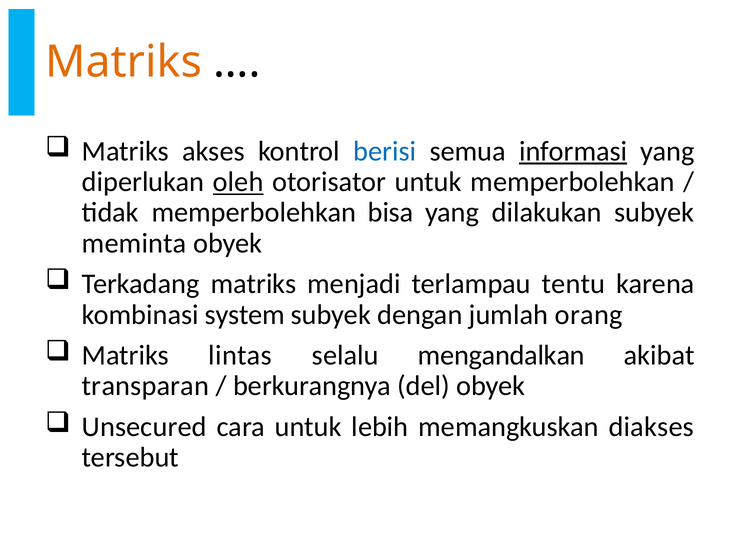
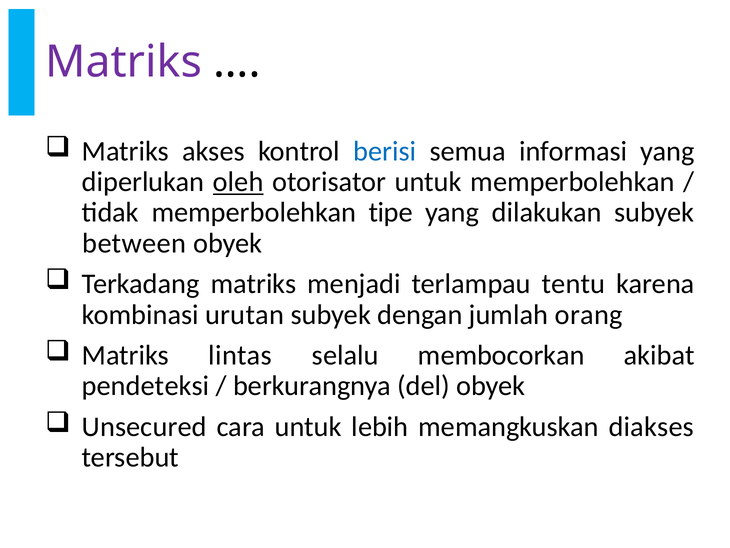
Matriks colour: orange -> purple (124, 62)
informasi underline: present -> none (573, 151)
bisa: bisa -> tipe (391, 212)
meminta: meminta -> between (134, 243)
system: system -> urutan (245, 314)
mengandalkan: mengandalkan -> membocorkan (501, 355)
transparan: transparan -> pendeteksi (146, 386)
